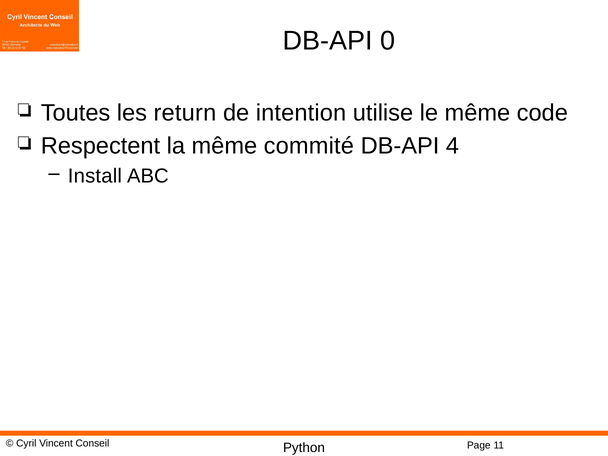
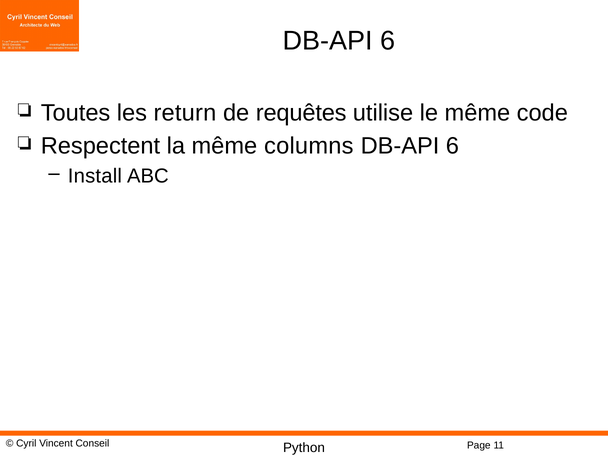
0: 0 -> 6 (388, 41)
intention: intention -> requêtes (301, 113)
commité: commité -> columns (309, 146)
4: 4 -> 6 (452, 146)
